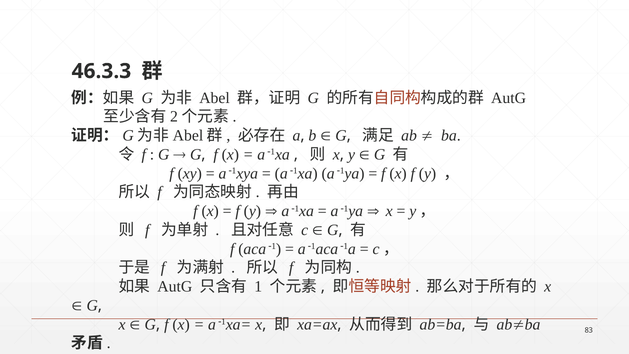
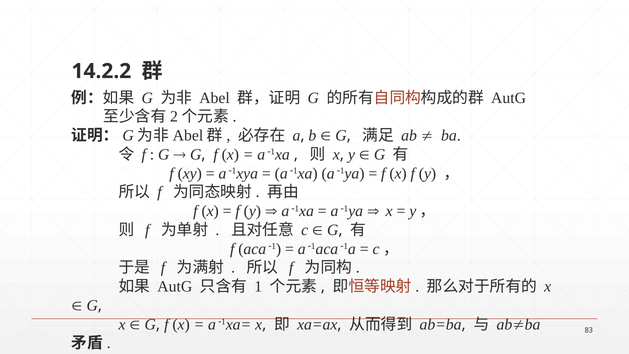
46.3.3: 46.3.3 -> 14.2.2 (101, 71)
